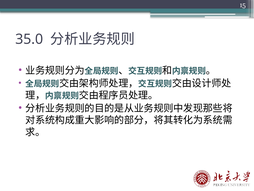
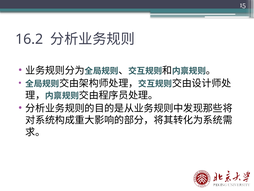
35.0: 35.0 -> 16.2 (29, 39)
